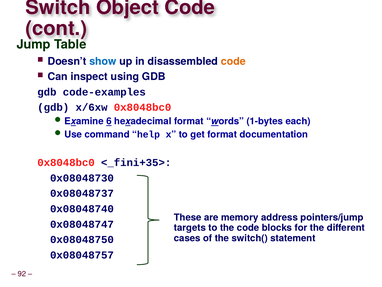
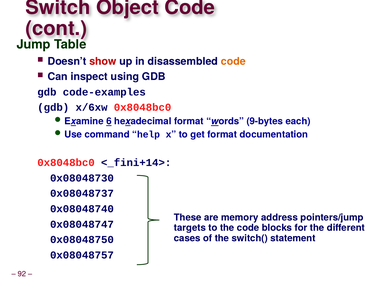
show colour: blue -> red (103, 61)
1-bytes: 1-bytes -> 9-bytes (265, 121)
<_fini+35>: <_fini+35> -> <_fini+14> (136, 162)
